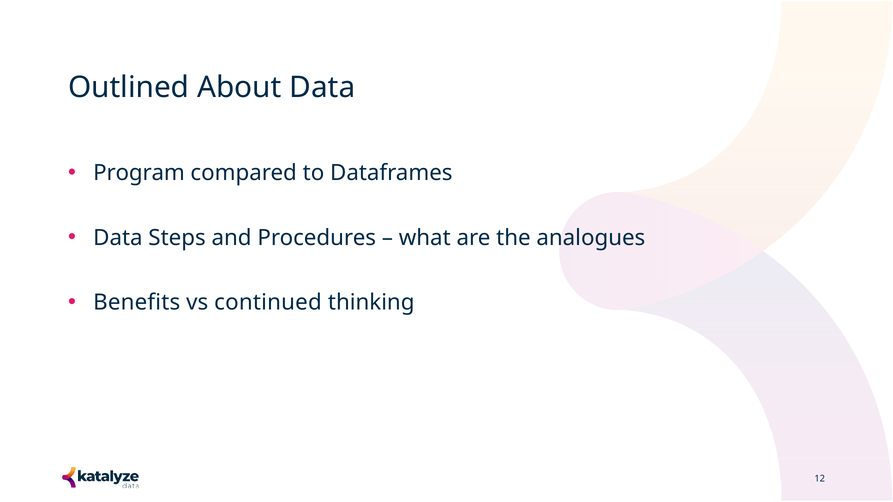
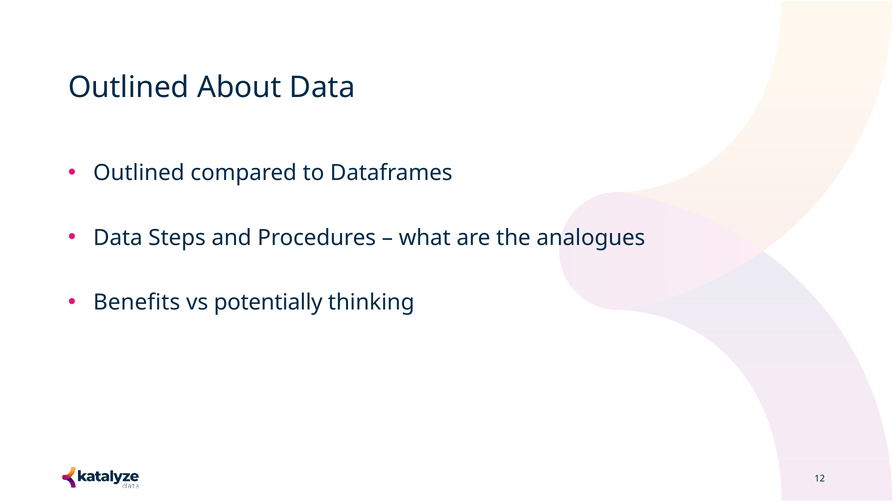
Program: Program -> Outlined (139, 173)
continued: continued -> potentially (268, 303)
